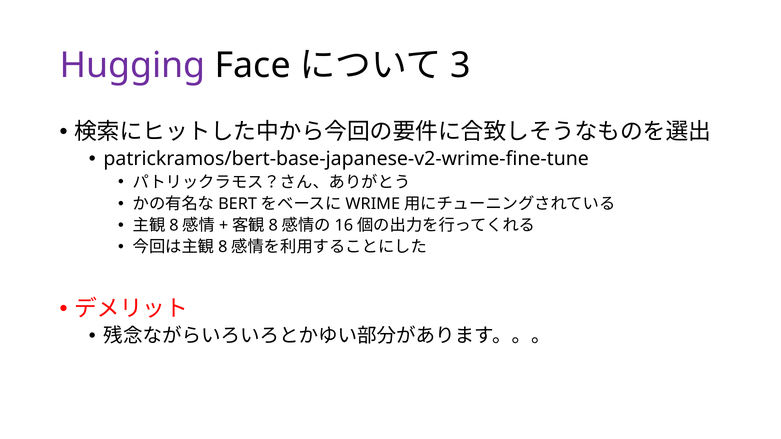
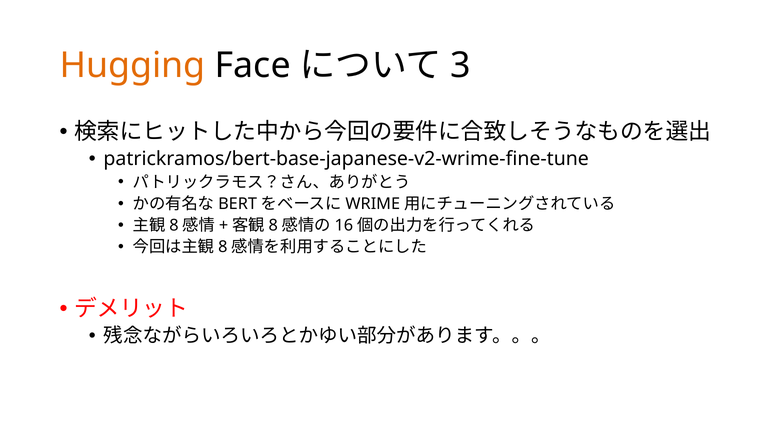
Hugging colour: purple -> orange (133, 66)
